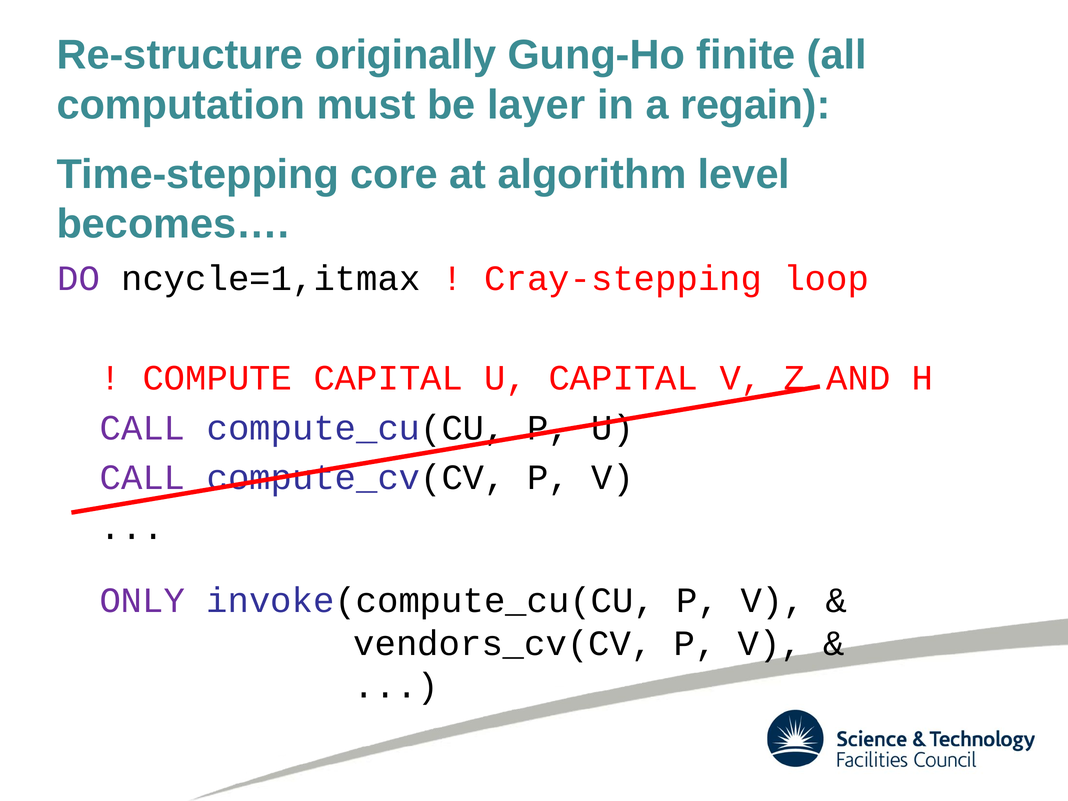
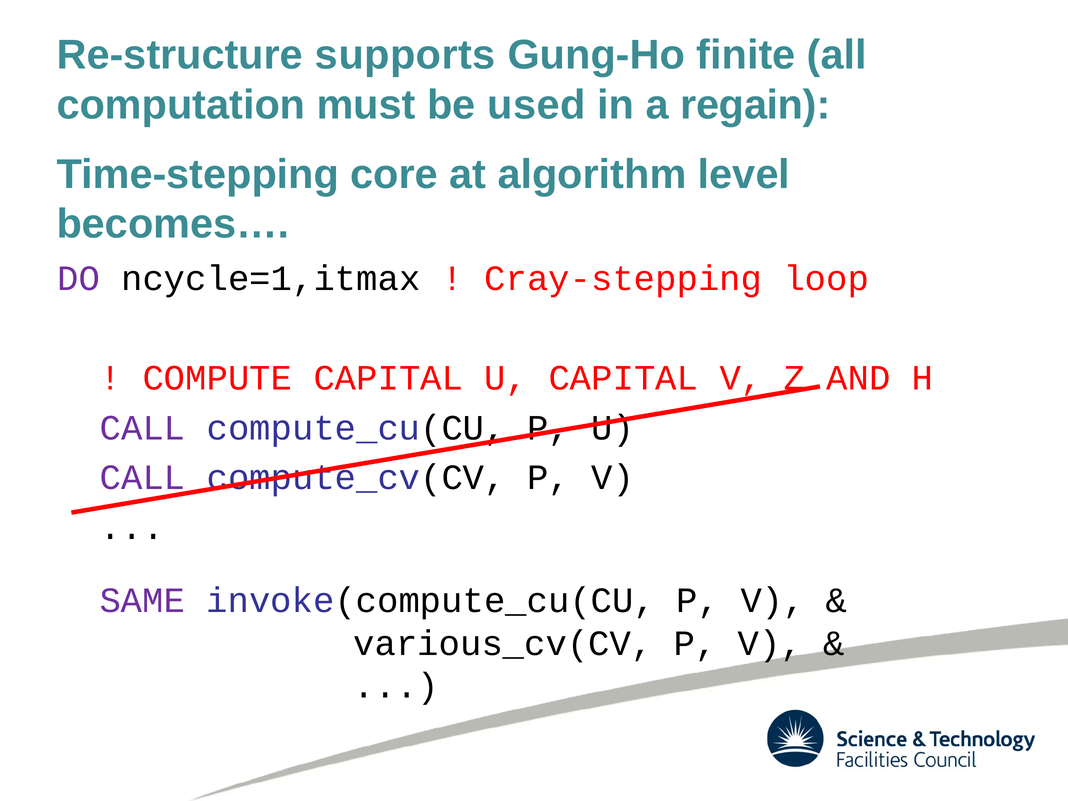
originally: originally -> supports (405, 55)
layer: layer -> used (536, 105)
ONLY: ONLY -> SAME (142, 601)
vendors_cv(CV: vendors_cv(CV -> various_cv(CV (503, 643)
